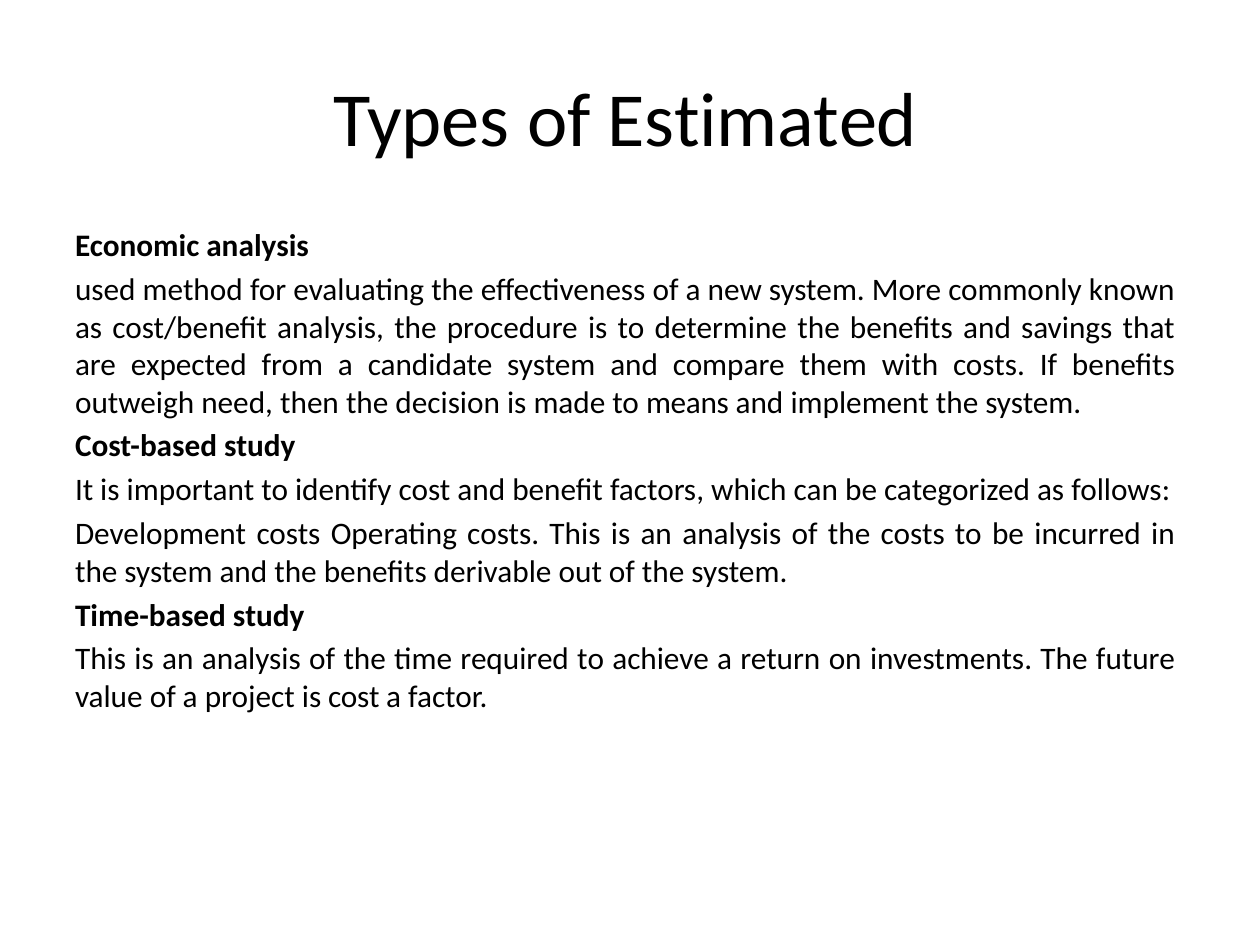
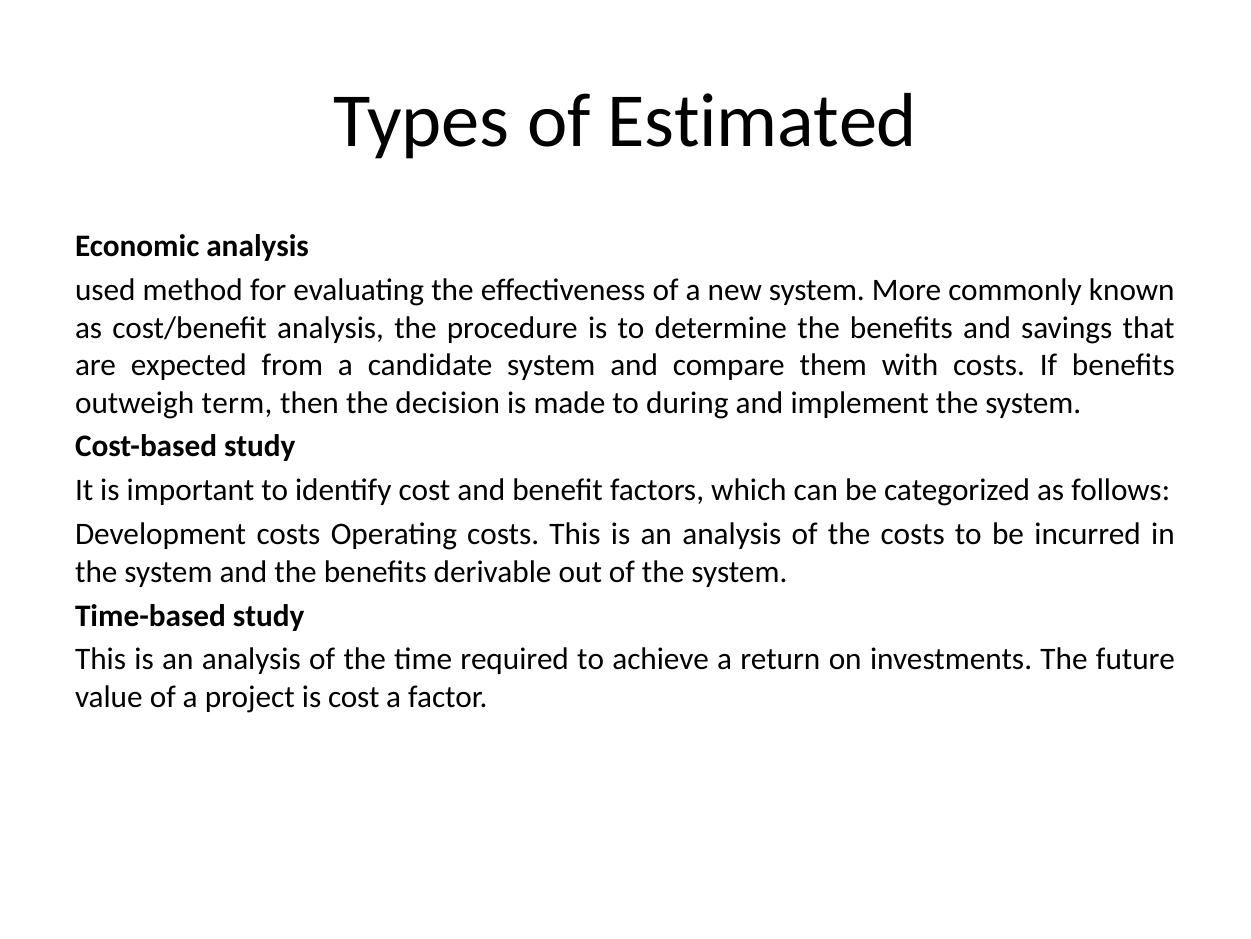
need: need -> term (237, 403)
means: means -> during (687, 403)
